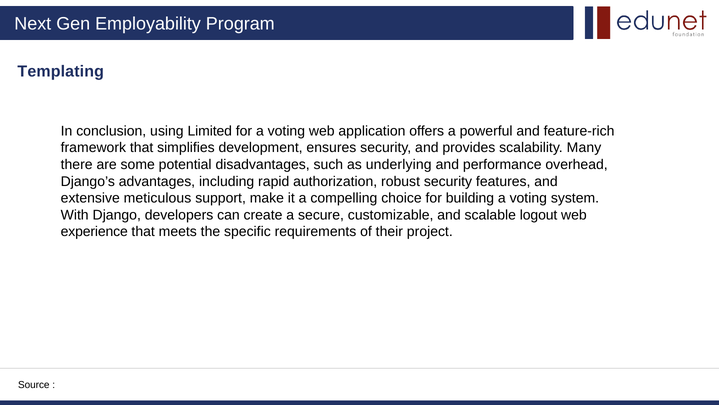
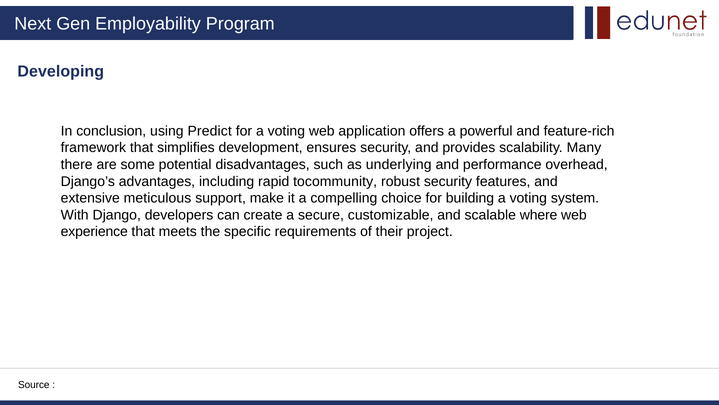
Templating: Templating -> Developing (61, 72)
Limited: Limited -> Predict (210, 131)
authorization: authorization -> tocommunity (335, 181)
logout: logout -> where (539, 215)
